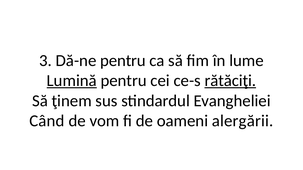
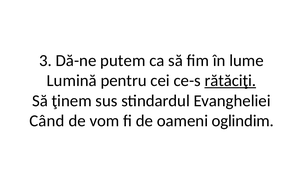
Dă-ne pentru: pentru -> putem (123, 61)
Lumină underline: present -> none (72, 81)
alergării: alergării -> oglindim (243, 121)
